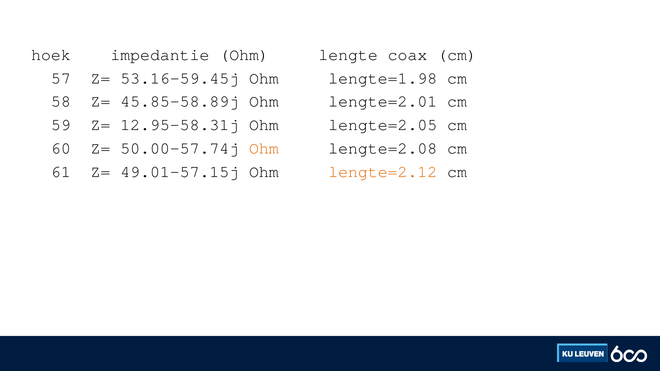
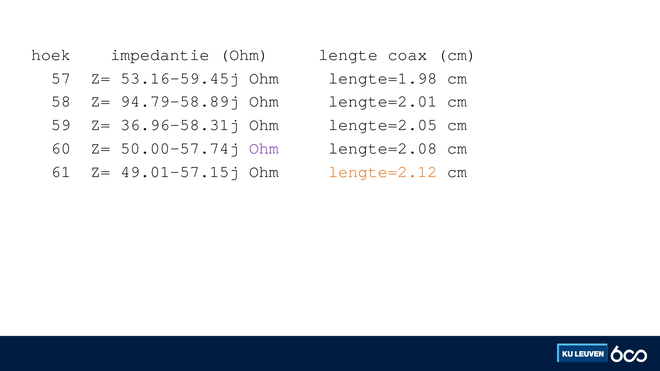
45.85-58.89j: 45.85-58.89j -> 94.79-58.89j (180, 102)
12.95-58.31j: 12.95-58.31j -> 36.96-58.31j (180, 125)
Ohm colour: orange -> purple (264, 148)
